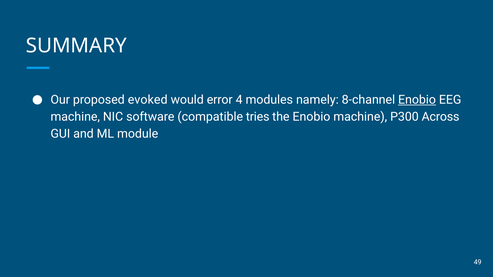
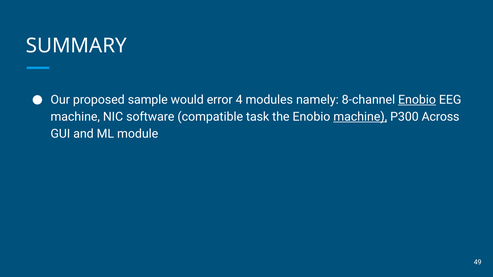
evoked: evoked -> sample (148, 100)
tries: tries -> task (258, 117)
machine underline: none -> present (360, 117)
